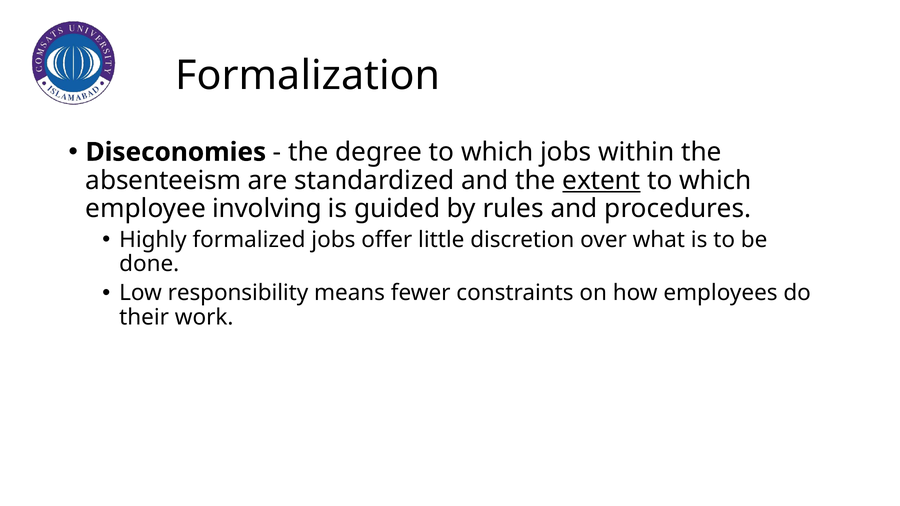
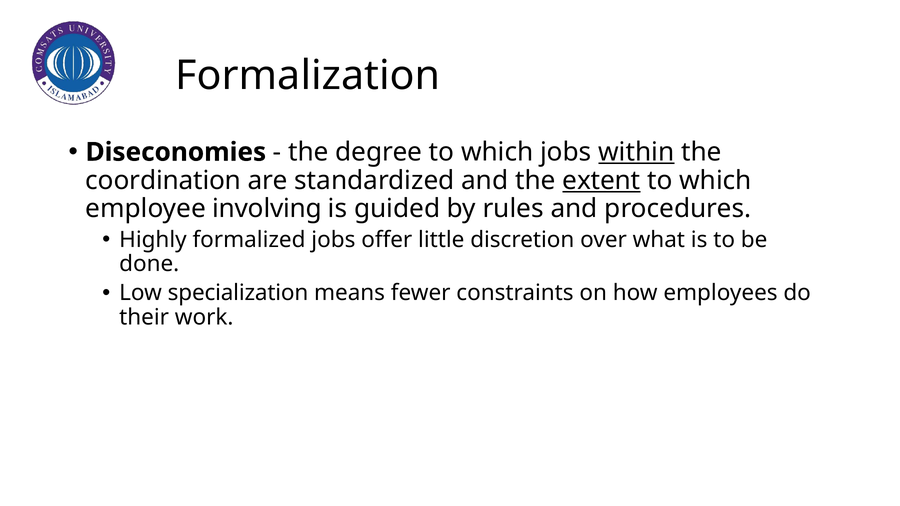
within underline: none -> present (636, 152)
absenteeism: absenteeism -> coordination (163, 181)
responsibility: responsibility -> specialization (238, 293)
